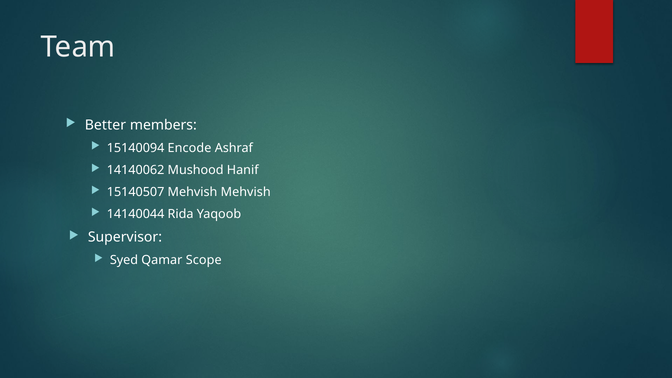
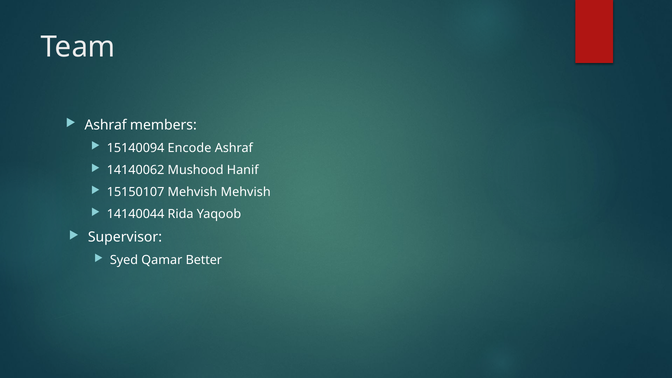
Better: Better -> Ashraf (106, 125)
15140507: 15140507 -> 15150107 (136, 192)
Scope: Scope -> Better (204, 260)
